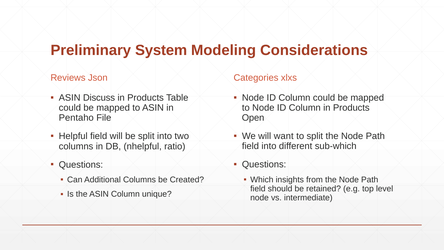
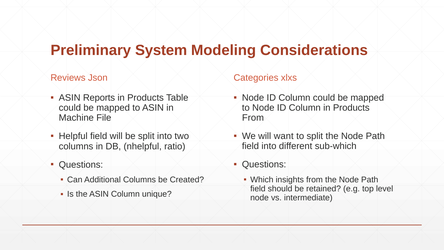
Discuss: Discuss -> Reports (99, 98)
Pentaho: Pentaho -> Machine (76, 118)
Open: Open -> From (253, 118)
